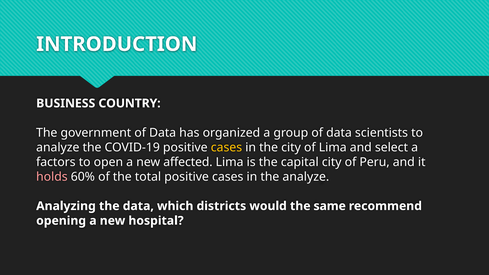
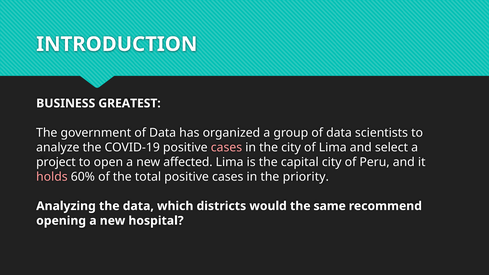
COUNTRY: COUNTRY -> GREATEST (130, 103)
cases colour: yellow -> pink (226, 147)
factors: factors -> project (56, 162)
the analyze: analyze -> priority (306, 177)
